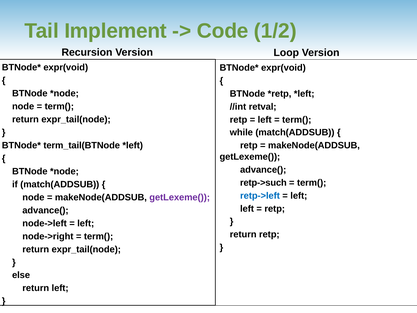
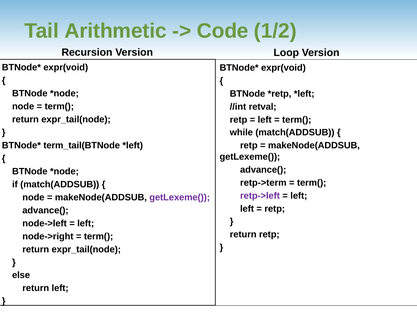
Implement: Implement -> Arithmetic (116, 31)
retp->such: retp->such -> retp->term (263, 183)
retp->left colour: blue -> purple (260, 195)
